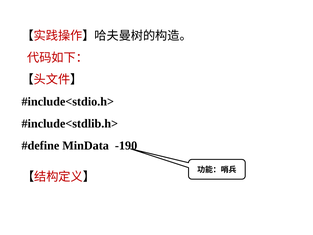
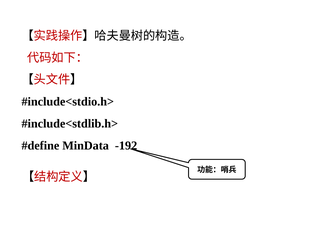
-190: -190 -> -192 (126, 145)
